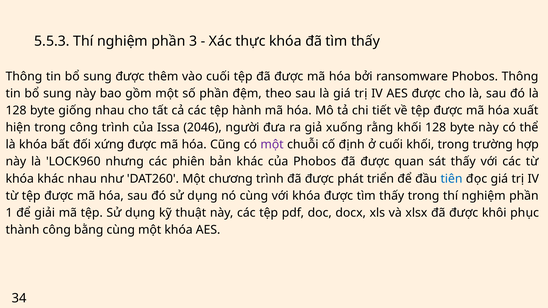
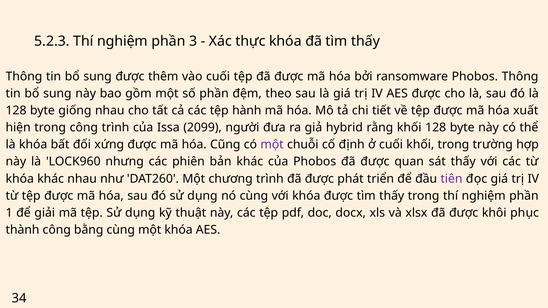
5.5.3: 5.5.3 -> 5.2.3 (52, 41)
2046: 2046 -> 2099 (203, 128)
xuống: xuống -> hybrid (344, 128)
tiên colour: blue -> purple (451, 179)
